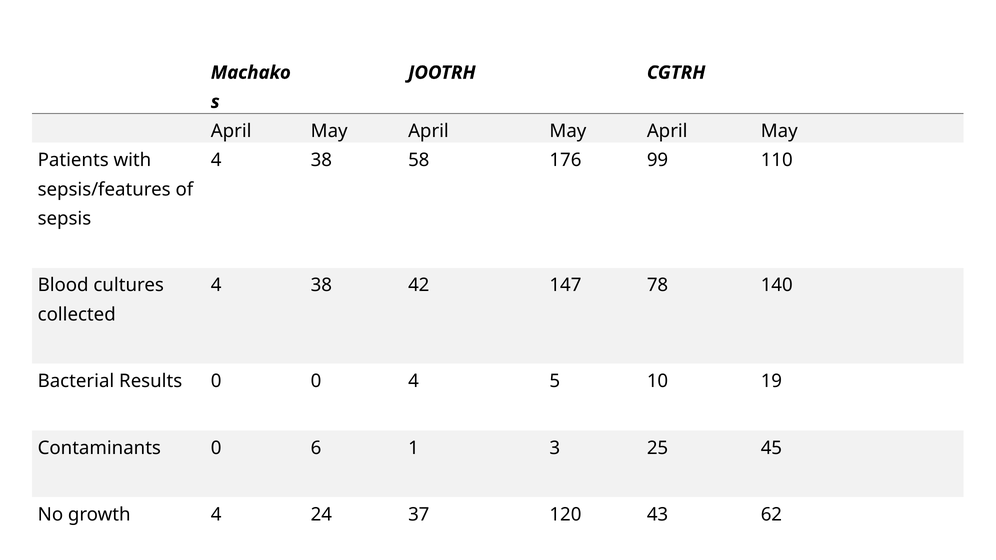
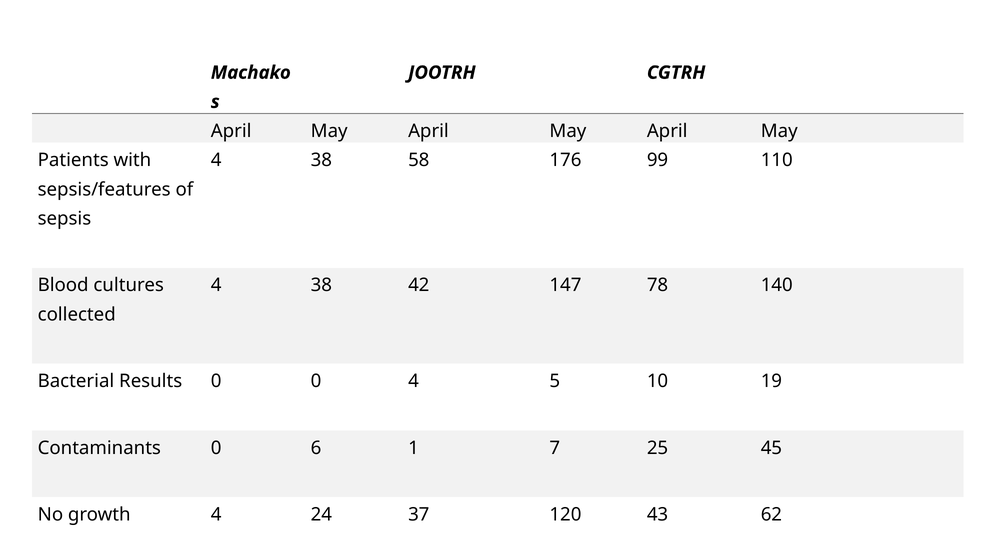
3: 3 -> 7 (555, 448)
